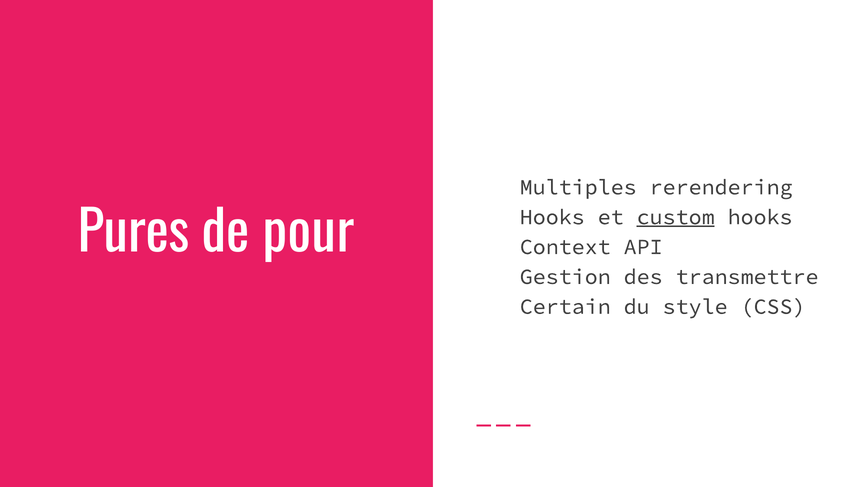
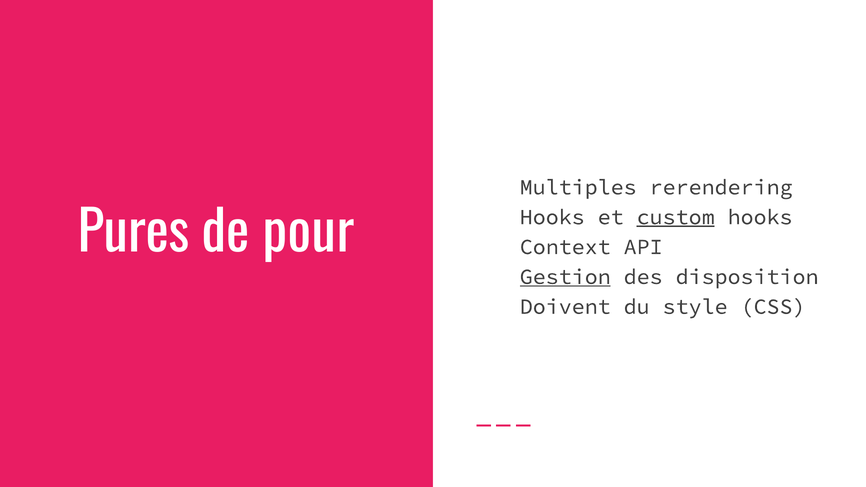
Gestion underline: none -> present (565, 277)
transmettre: transmettre -> disposition (747, 277)
Certain: Certain -> Doivent (565, 307)
